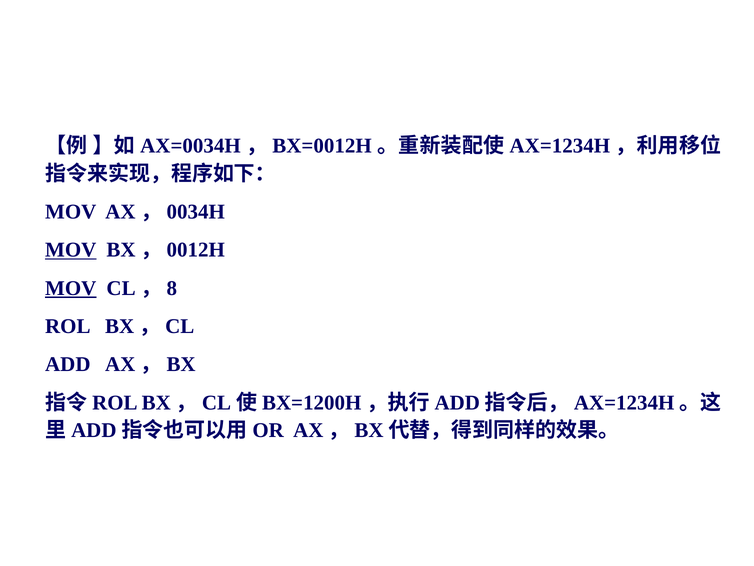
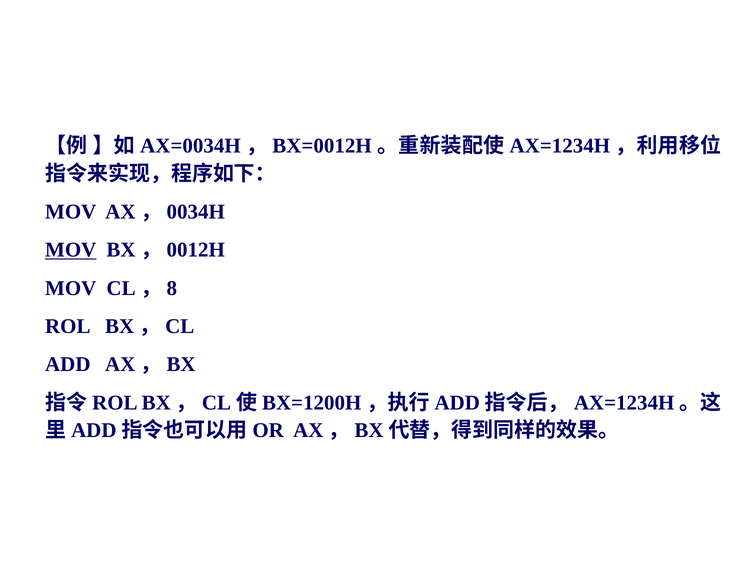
MOV underline: present -> none (71, 288)
